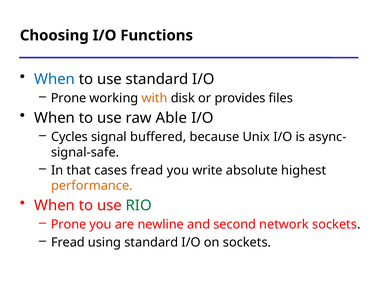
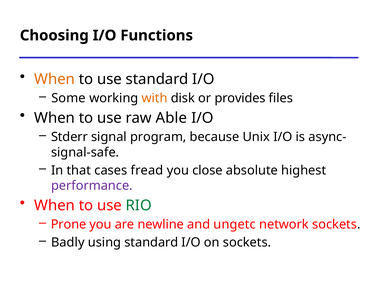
When colour: blue -> orange (55, 79)
Prone: Prone -> Some (68, 98)
Cycles: Cycles -> Stderr (69, 137)
buffered: buffered -> program (158, 137)
write: write -> close (208, 170)
performance colour: orange -> purple (92, 186)
second: second -> ungetc (235, 224)
Fread: Fread -> Badly (68, 242)
